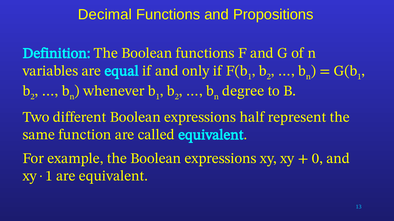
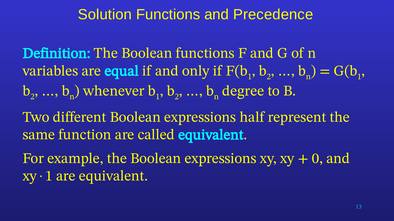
Decimal: Decimal -> Solution (105, 15)
Propositions: Propositions -> Precedence (273, 15)
